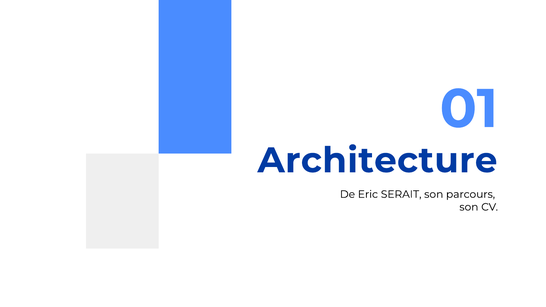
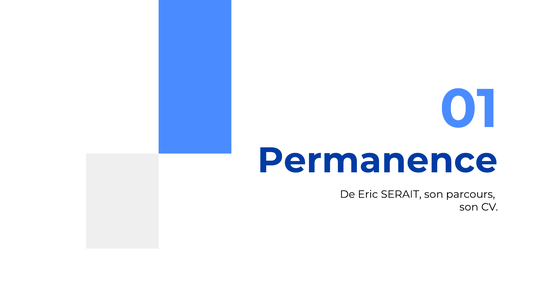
Architecture: Architecture -> Permanence (378, 161)
